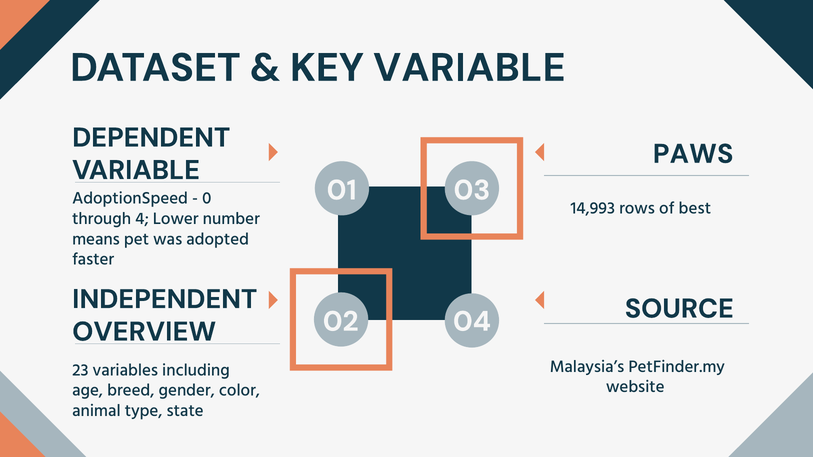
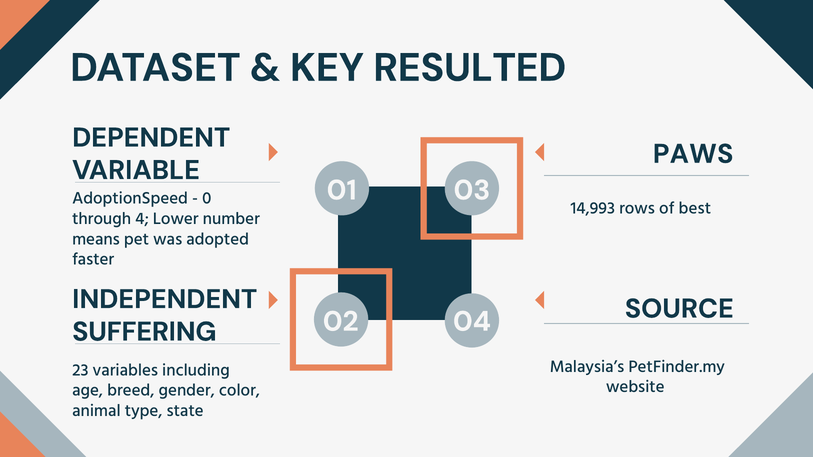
KEY VARIABLE: VARIABLE -> RESULTED (470, 68)
OVERVIEW: OVERVIEW -> SUFFERING (144, 332)
